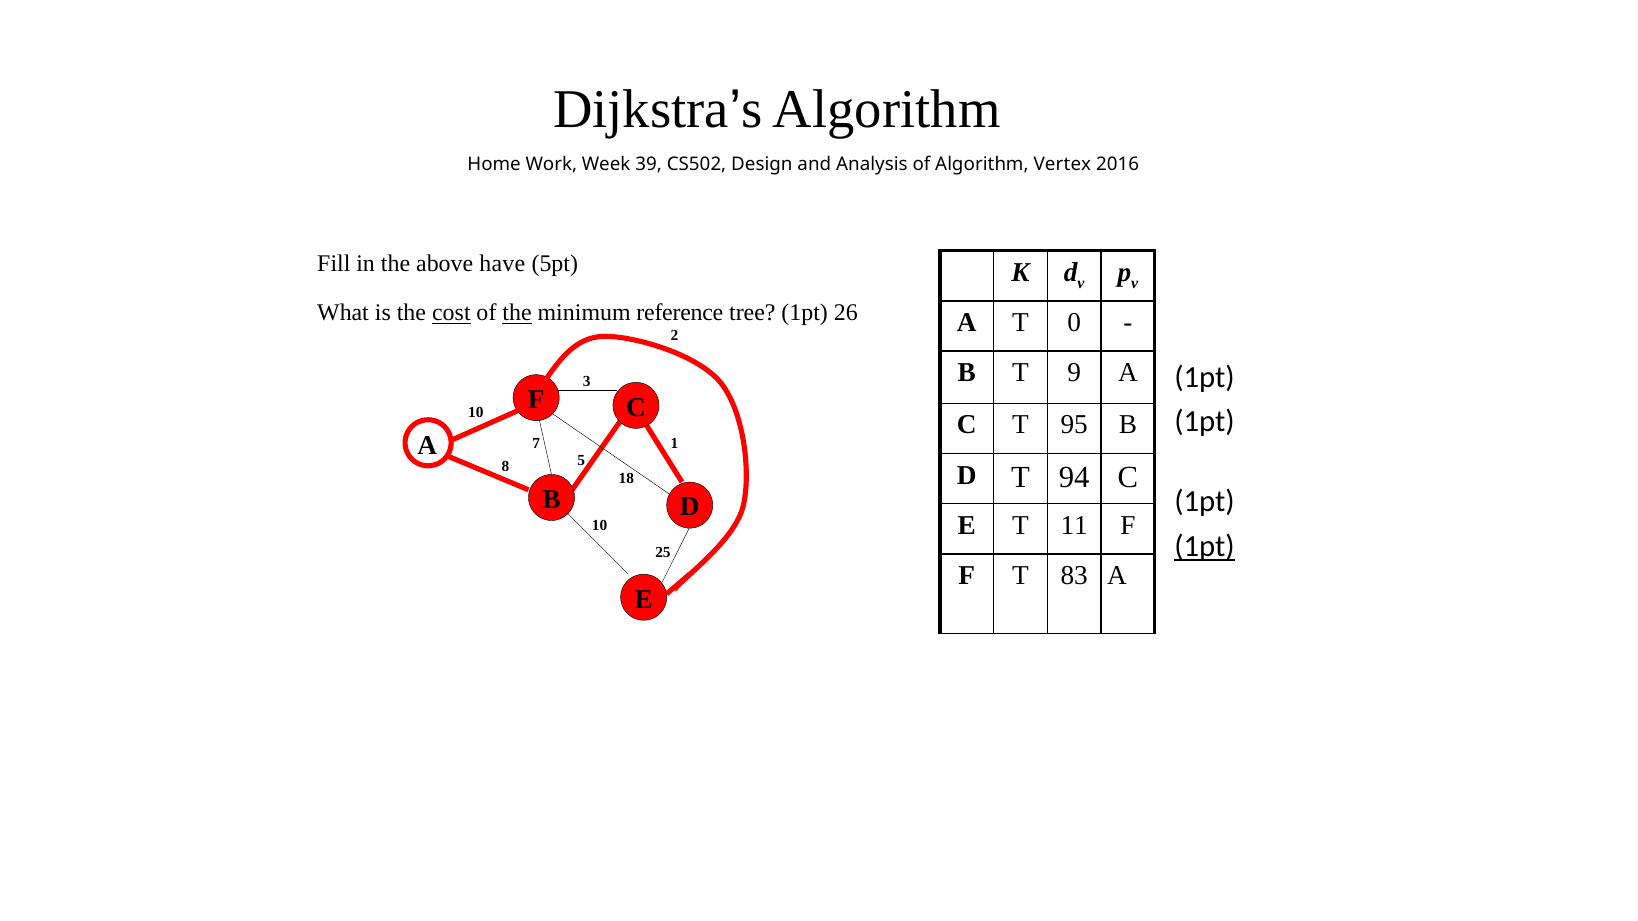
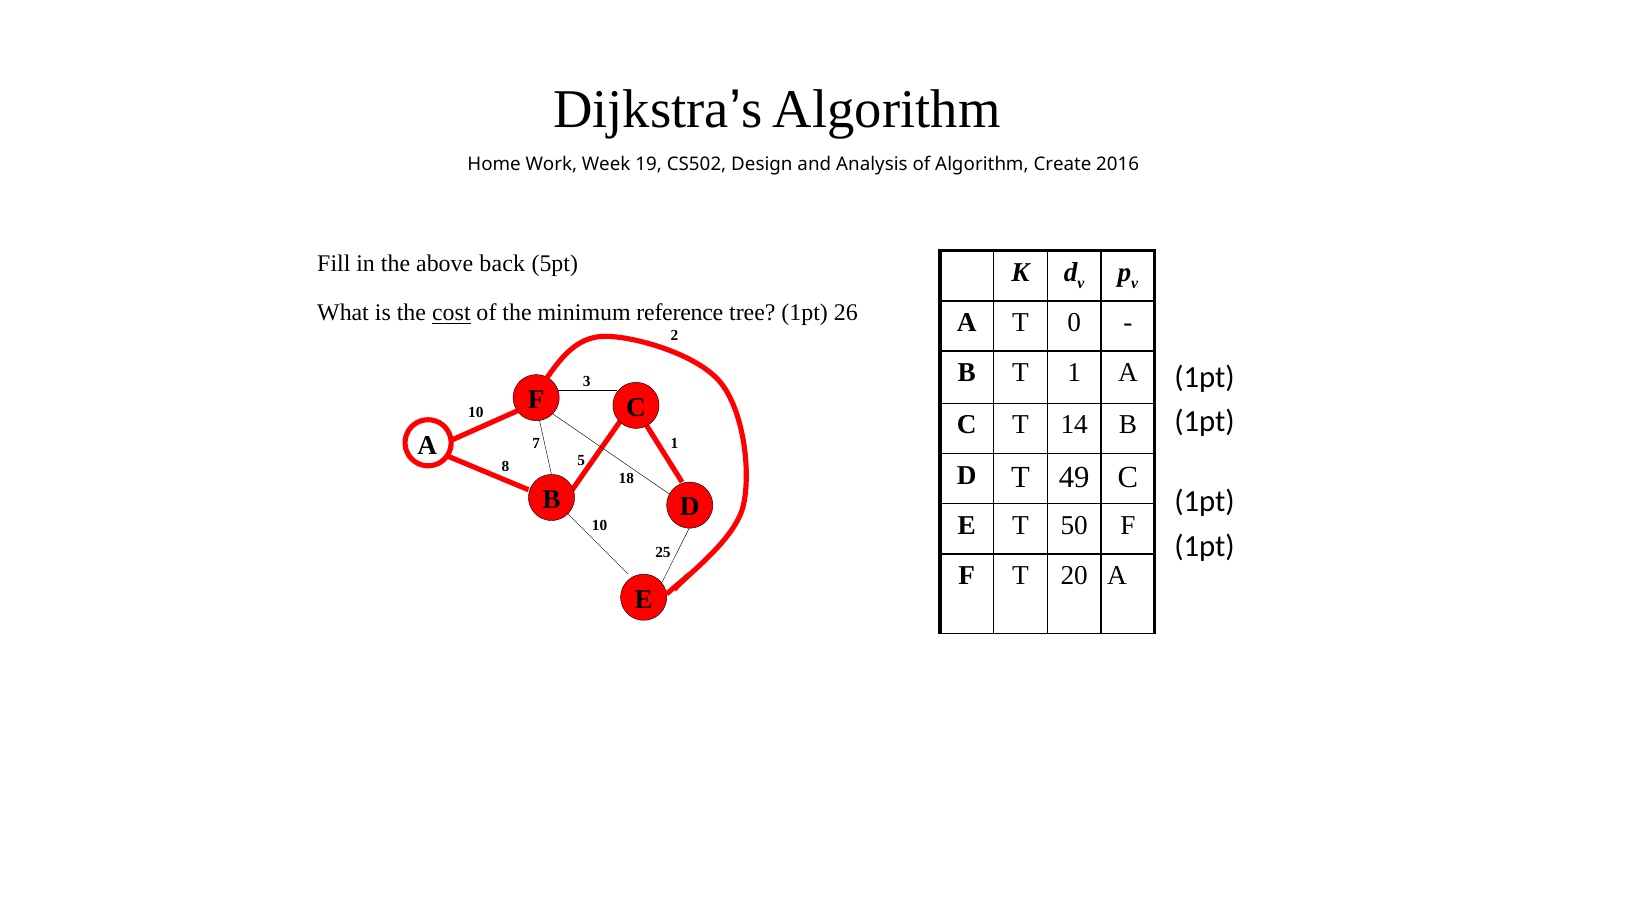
39: 39 -> 19 (649, 164)
Vertex: Vertex -> Create (1062, 164)
have: have -> back (502, 264)
the underline: present -> none (517, 313)
T 9: 9 -> 1 (1074, 373)
95: 95 -> 14 (1074, 425)
94: 94 -> 49 (1074, 477)
11: 11 -> 50 (1074, 525)
1pt underline: present -> none (1204, 547)
83: 83 -> 20 (1074, 576)
